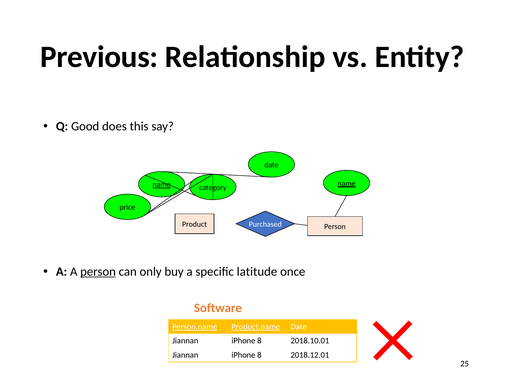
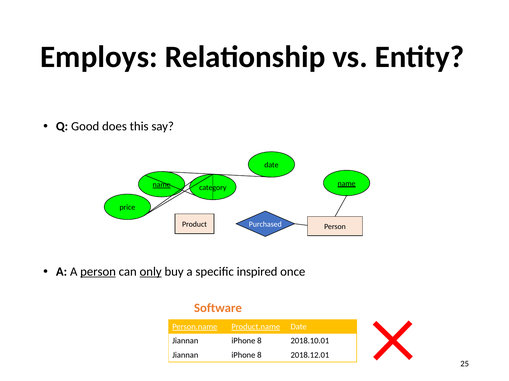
Previous: Previous -> Employs (99, 57)
only underline: none -> present (151, 272)
latitude: latitude -> inspired (257, 272)
